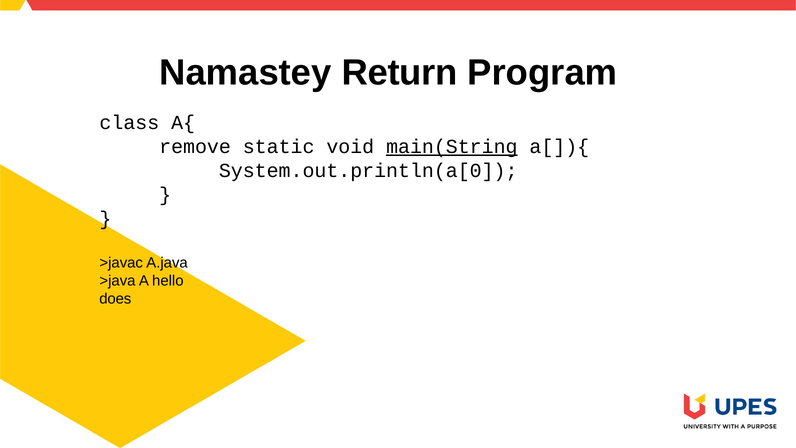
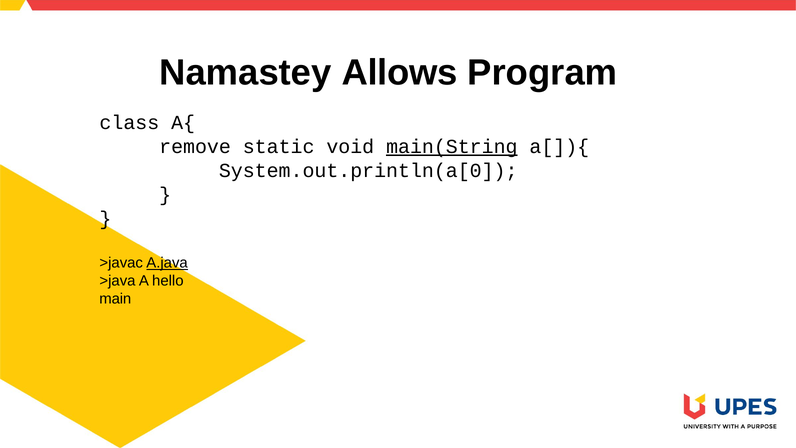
Return: Return -> Allows (400, 73)
A.java underline: none -> present (167, 263)
does: does -> main (115, 299)
